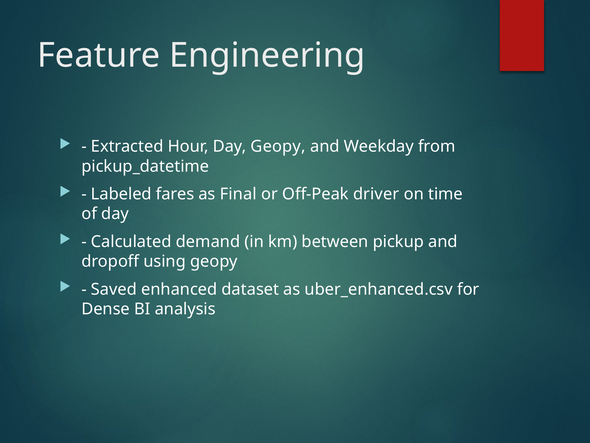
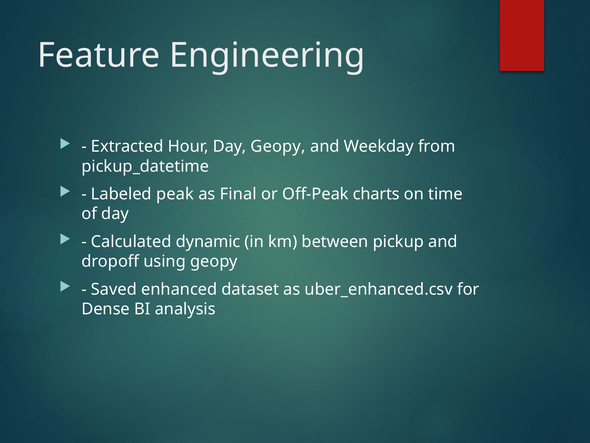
fares: fares -> peak (175, 194)
driver: driver -> charts (376, 194)
demand: demand -> dynamic (208, 242)
